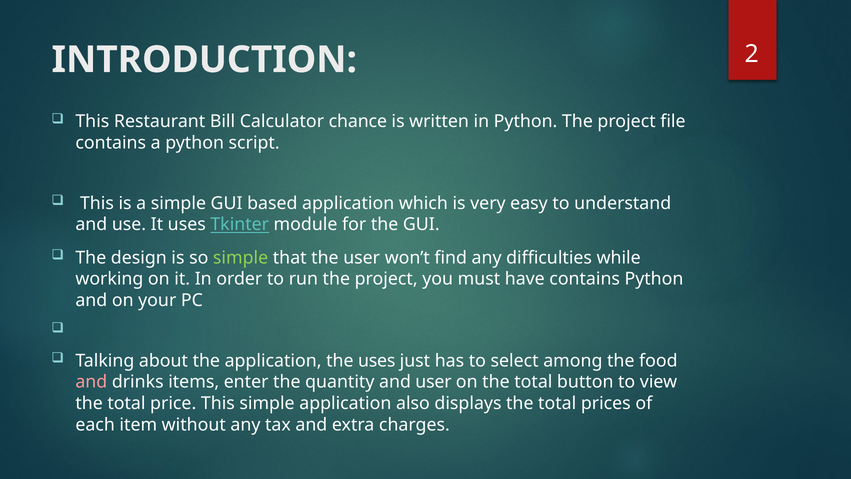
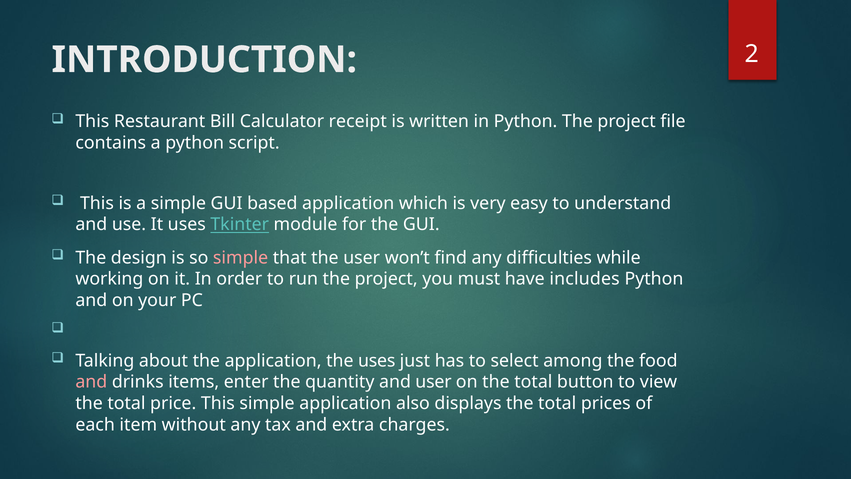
chance: chance -> receipt (358, 121)
simple colour: light green -> pink (241, 258)
have contains: contains -> includes (585, 279)
